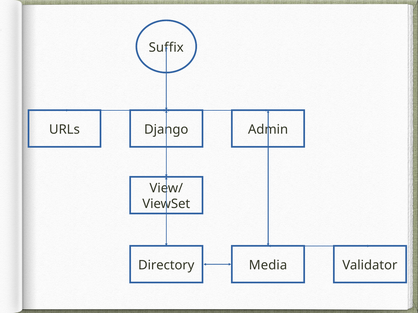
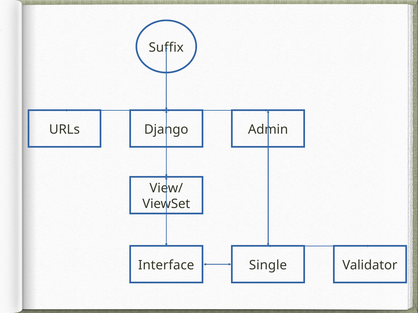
Directory: Directory -> Interface (166, 266)
Media: Media -> Single (268, 266)
